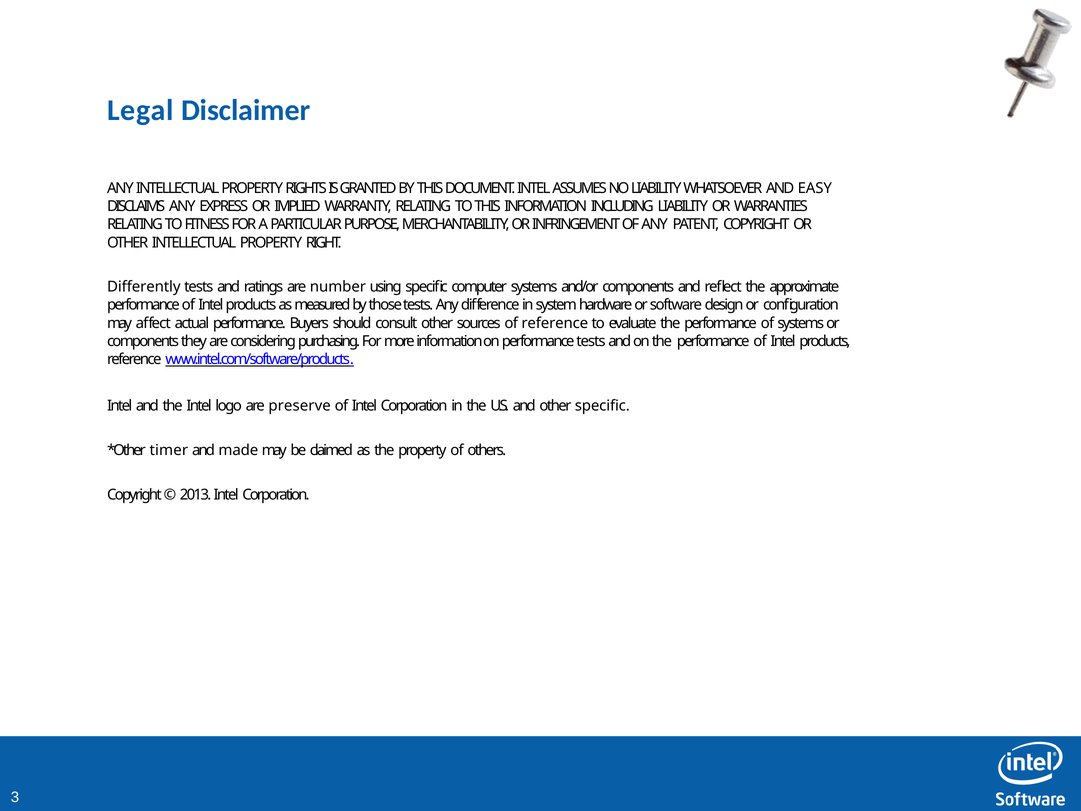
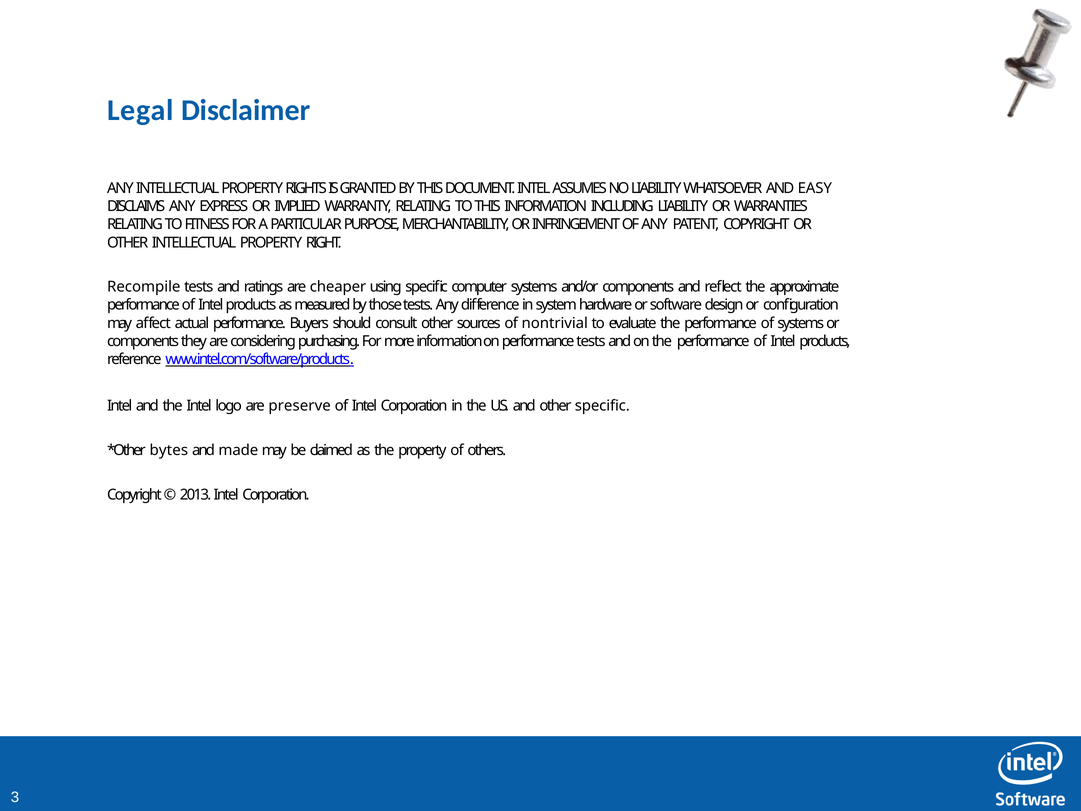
Differently: Differently -> Recompile (144, 287)
number: number -> cheaper (338, 287)
of reference: reference -> nontrivial (555, 323)
timer: timer -> bytes (169, 450)
